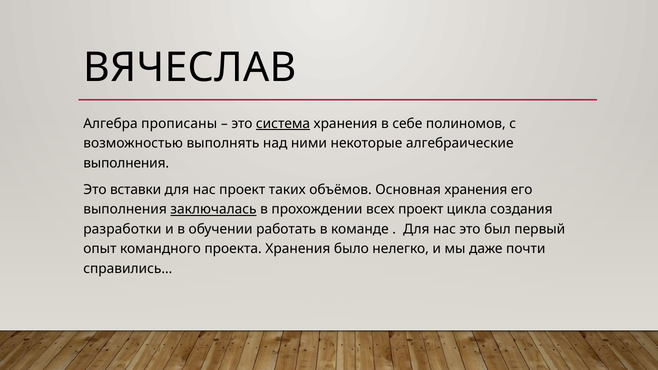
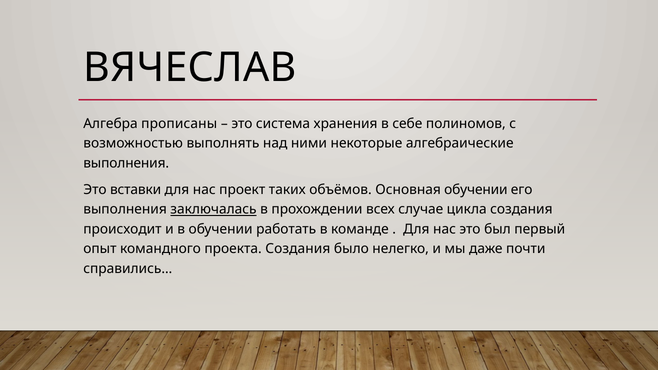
система underline: present -> none (283, 124)
Основная хранения: хранения -> обучении (476, 190)
всех проект: проект -> случае (421, 210)
разработки: разработки -> происходит (122, 229)
проекта Хранения: Хранения -> Создания (298, 249)
